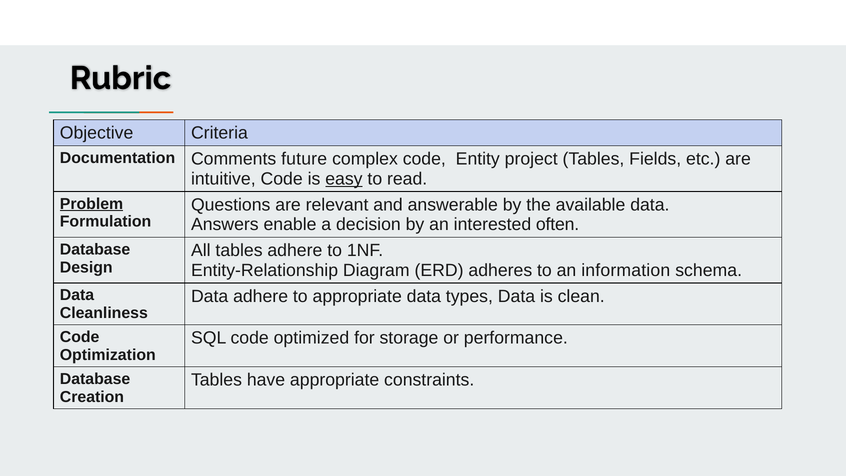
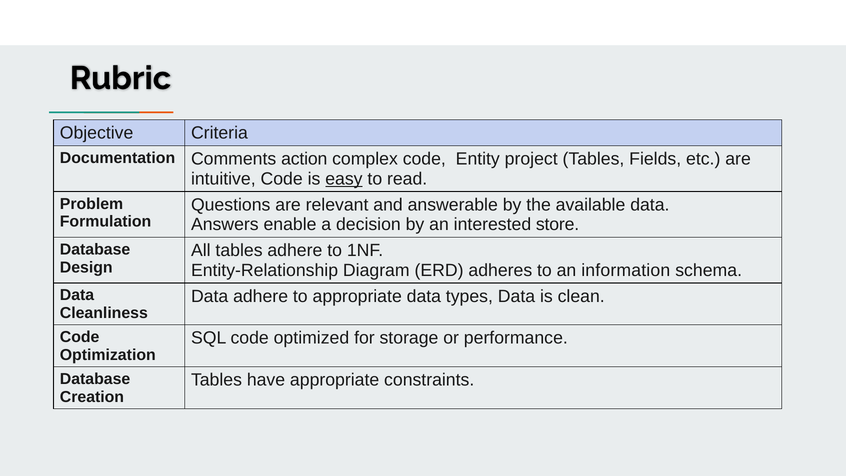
future: future -> action (304, 159)
Problem underline: present -> none (92, 204)
often: often -> store (558, 224)
